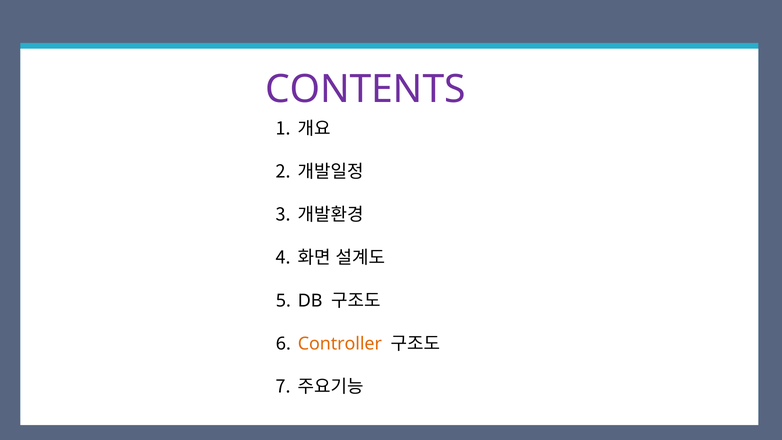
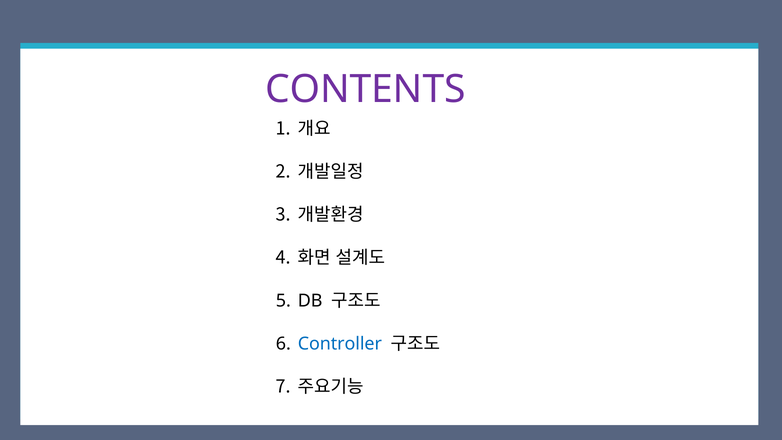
Controller colour: orange -> blue (340, 344)
